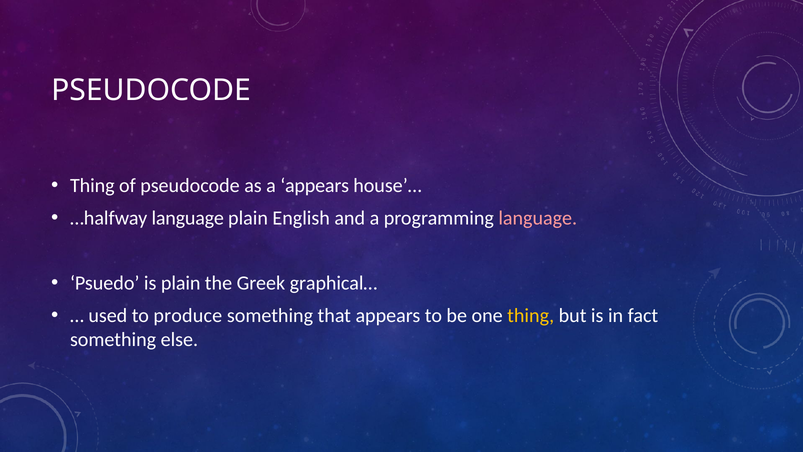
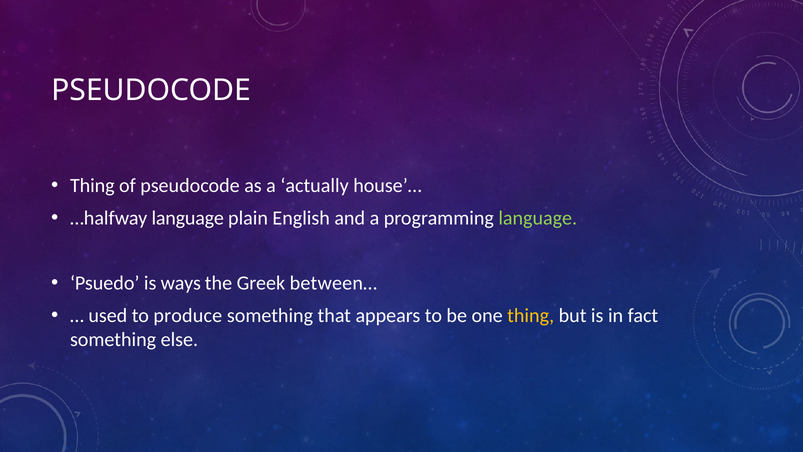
a appears: appears -> actually (315, 186)
language colour: pink -> light green (538, 218)
is plain: plain -> ways (181, 283)
graphical…: graphical… -> between… (333, 283)
